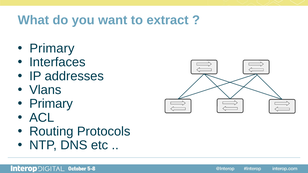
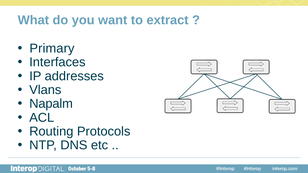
Primary: Primary -> Napalm (51, 104)
